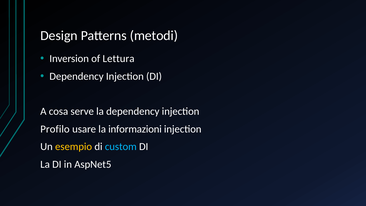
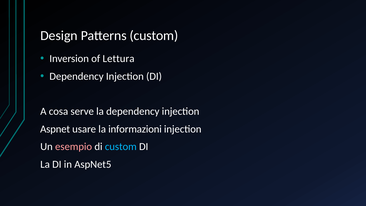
Patterns metodi: metodi -> custom (154, 36)
Profilo: Profilo -> Aspnet (55, 129)
esempio colour: yellow -> pink (74, 147)
